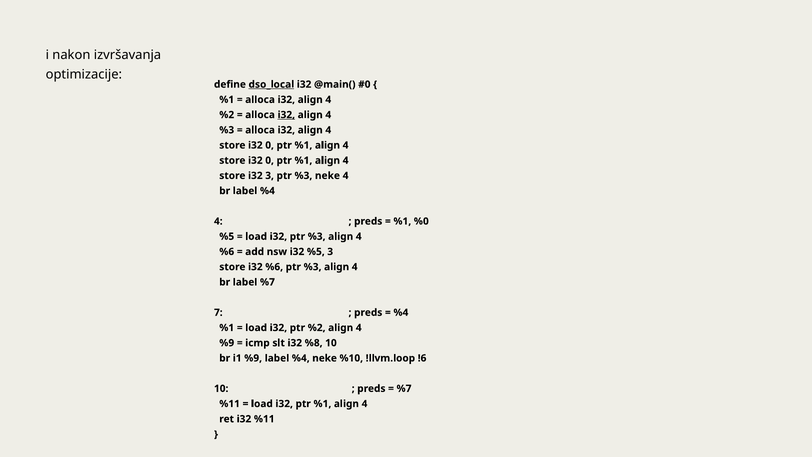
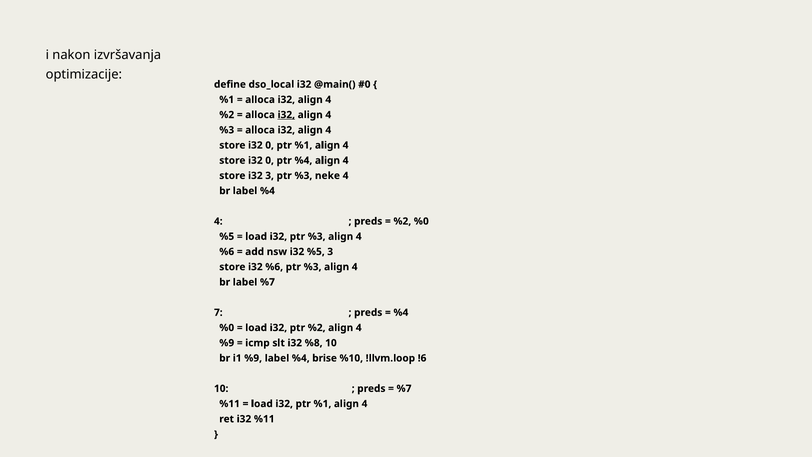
dso_local underline: present -> none (271, 84)
%1: %1 -> %4 (303, 160)
%1: %1 -> %2 (402, 221)
%1: %1 -> %0 (227, 328)
%4 neke: neke -> brise (325, 358)
